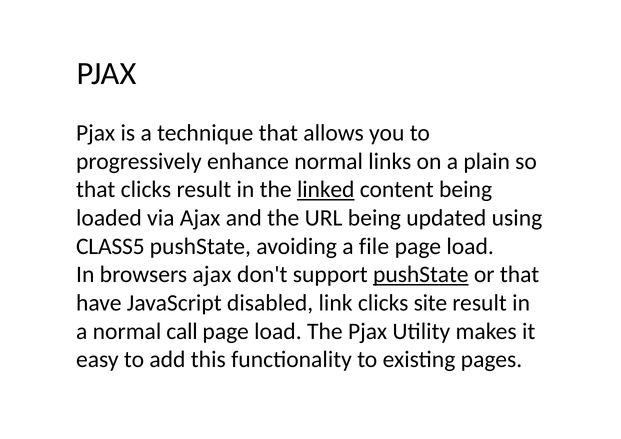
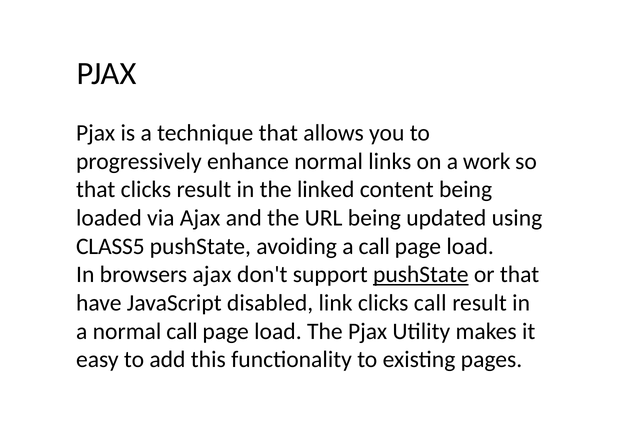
plain: plain -> work (487, 161)
linked underline: present -> none (326, 190)
a file: file -> call (374, 246)
clicks site: site -> call (430, 303)
